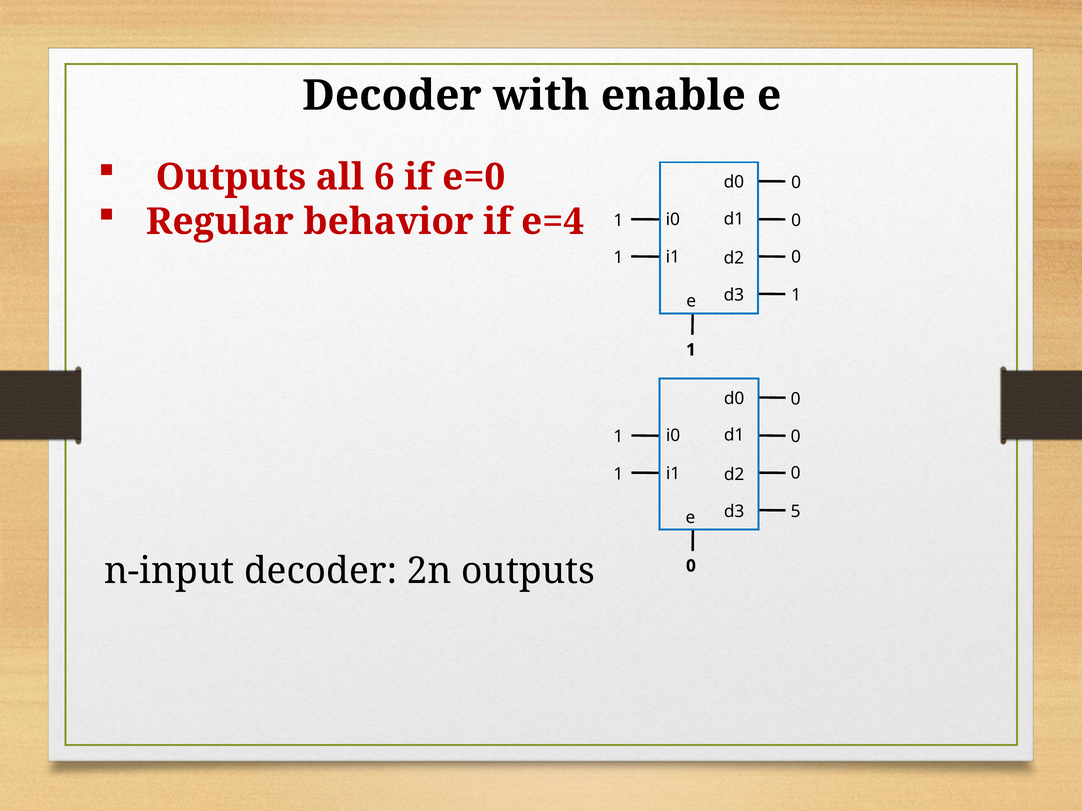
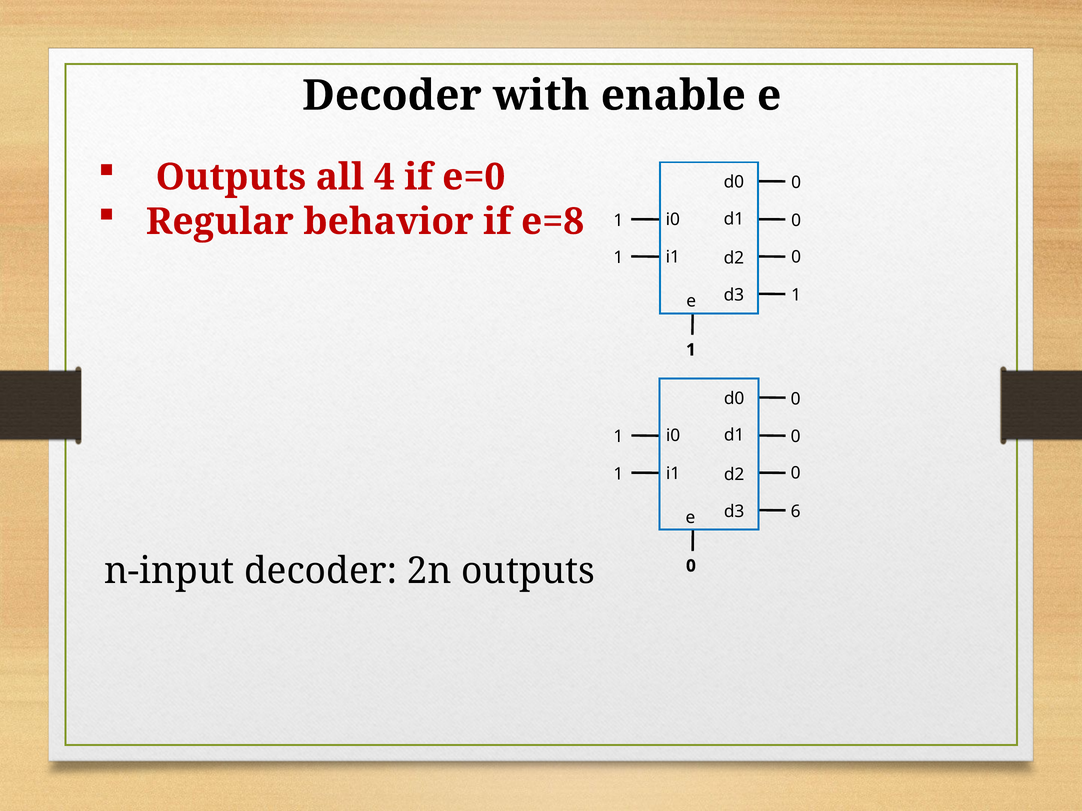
6: 6 -> 4 (384, 177)
e=4: e=4 -> e=8 (553, 222)
5: 5 -> 6 (796, 512)
